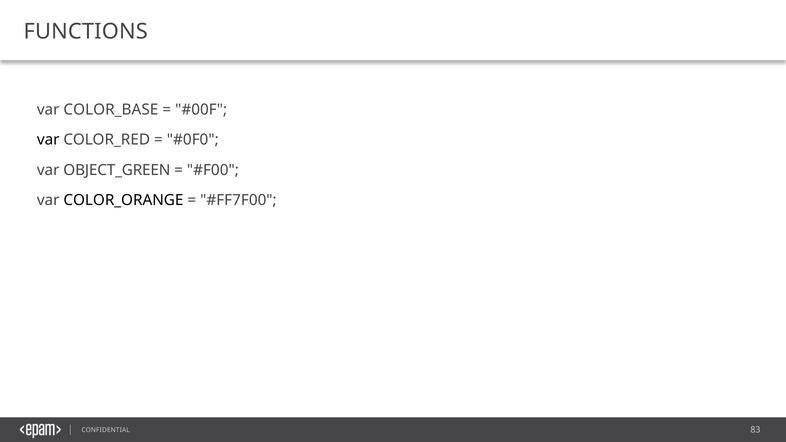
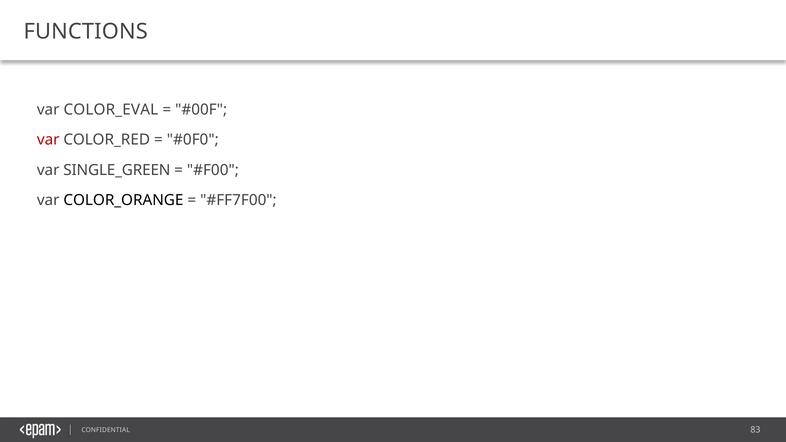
COLOR_BASE: COLOR_BASE -> COLOR_EVAL (111, 110)
var colour: black -> red (48, 140)
OBJECT_GREEN: OBJECT_GREEN -> SINGLE_GREEN (117, 170)
